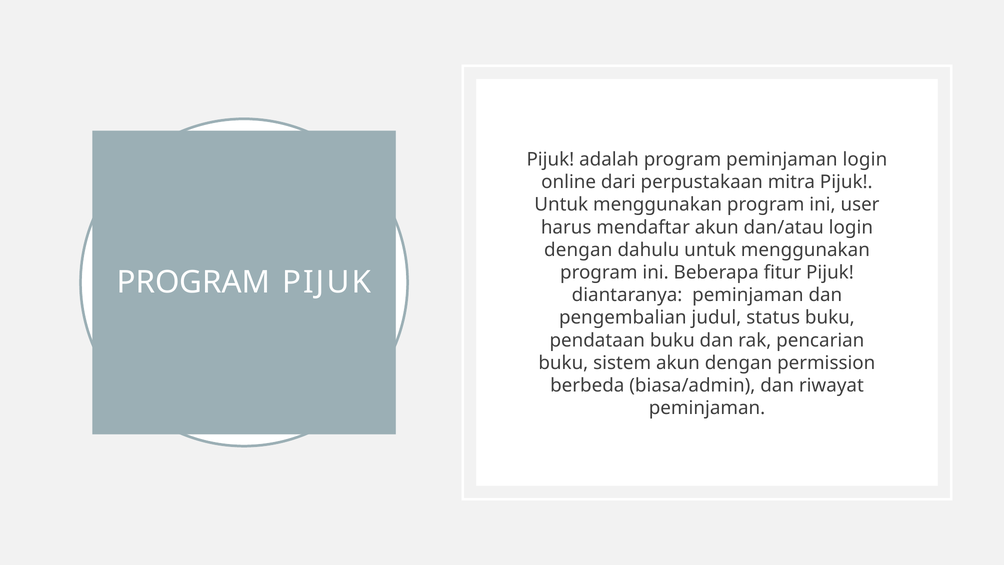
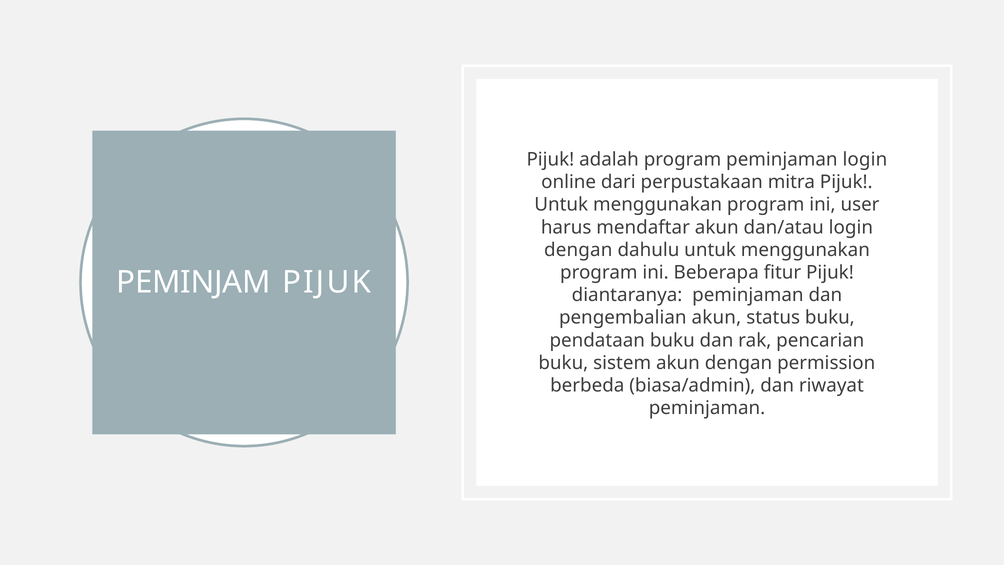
PROGRAM: PROGRAM -> PEMINJAM (193, 282)
pengembalian judul: judul -> akun (716, 318)
